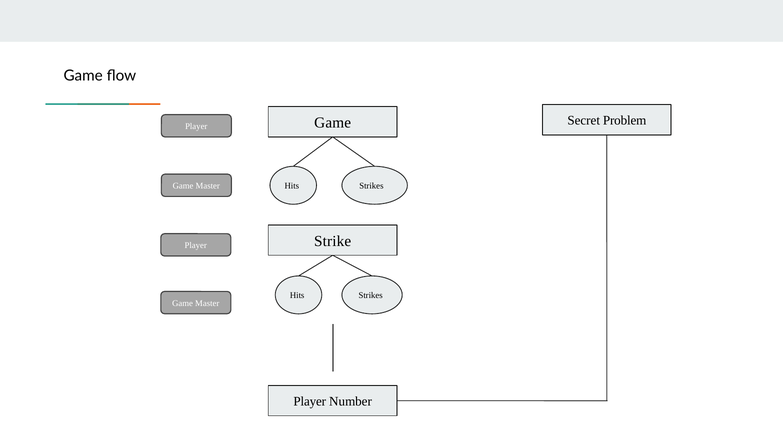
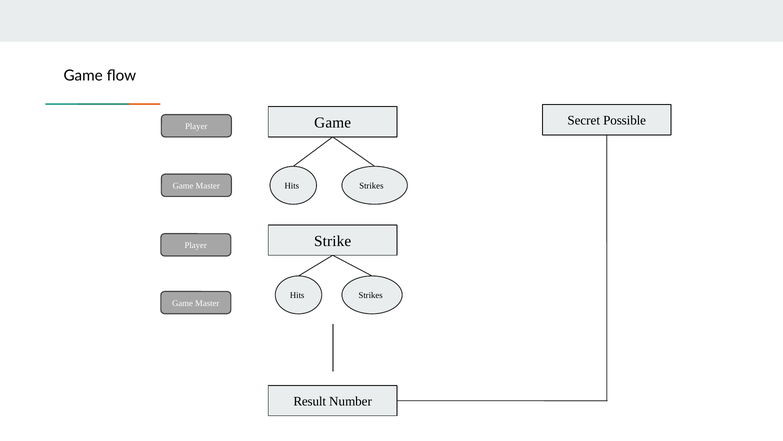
Problem: Problem -> Possible (625, 121)
Player: Player -> Result (310, 401)
